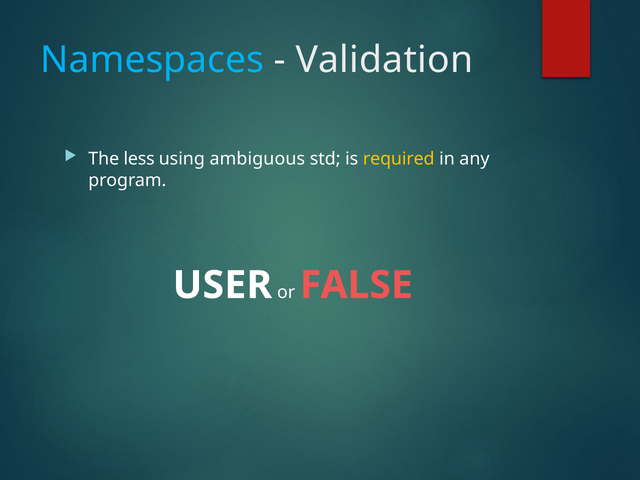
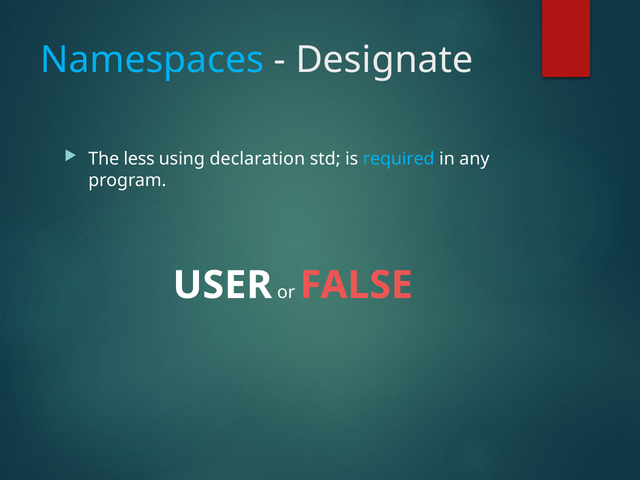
Validation: Validation -> Designate (384, 60)
ambiguous: ambiguous -> declaration (257, 159)
required colour: yellow -> light blue (399, 159)
